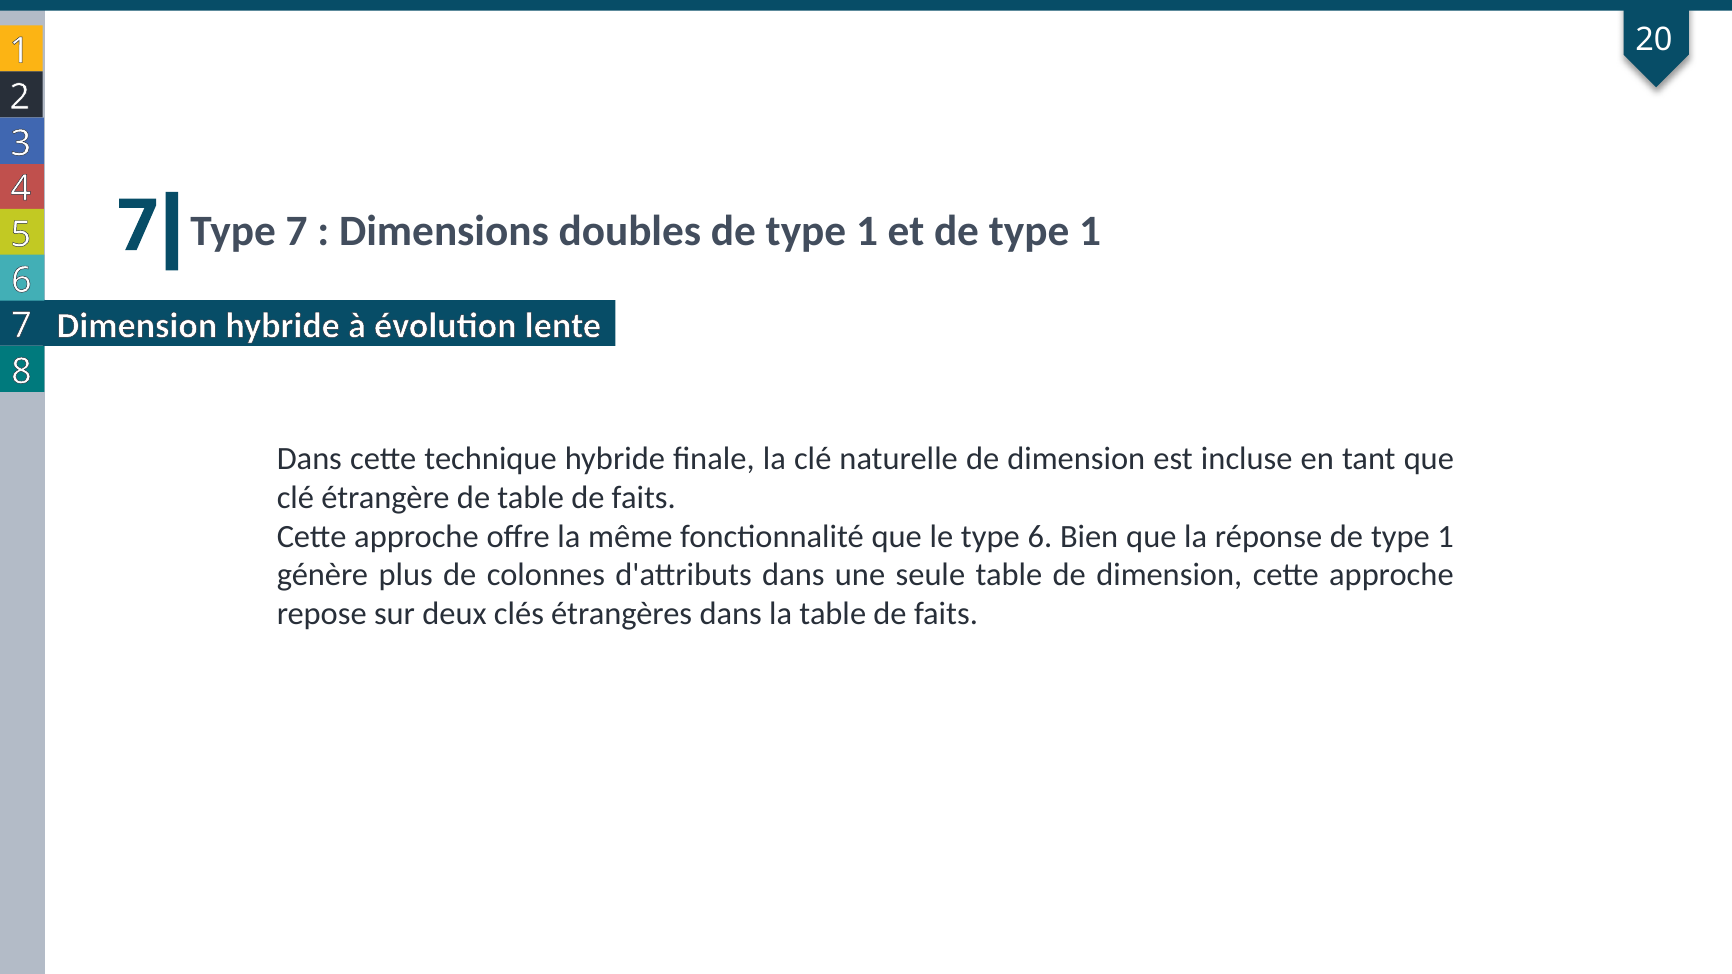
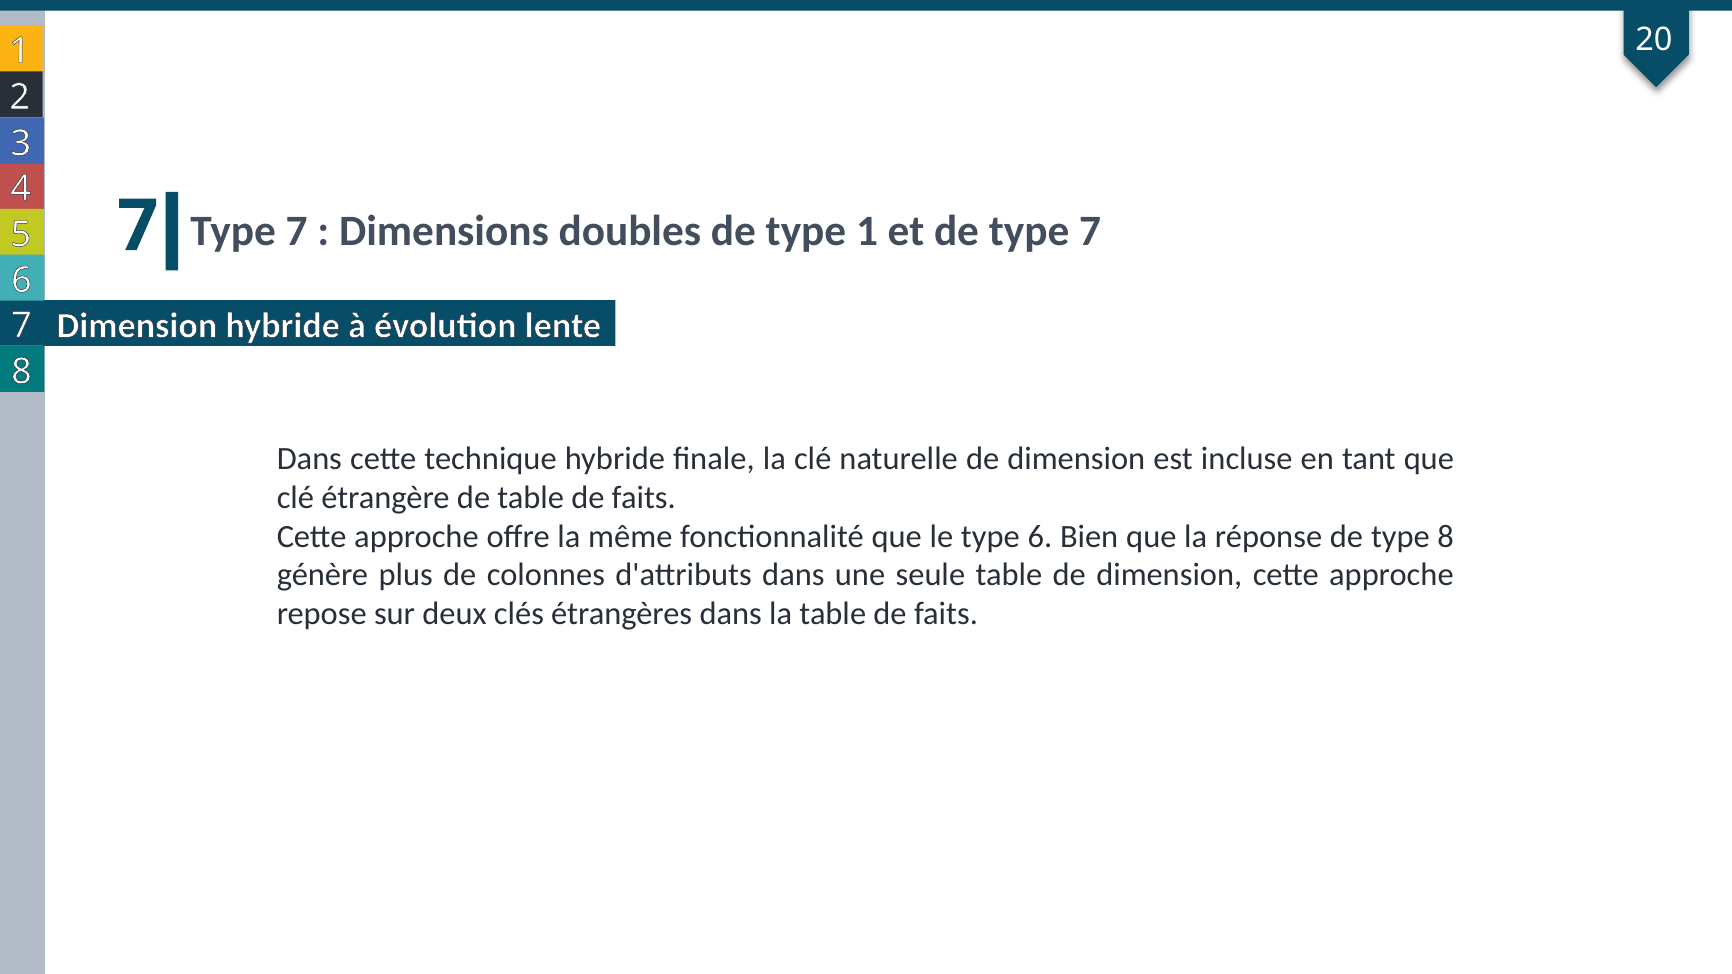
et de type 1: 1 -> 7 (1090, 231)
réponse de type 1: 1 -> 8 (1446, 536)
